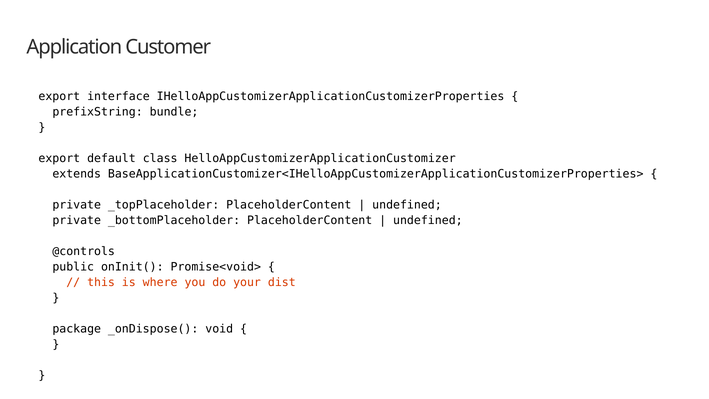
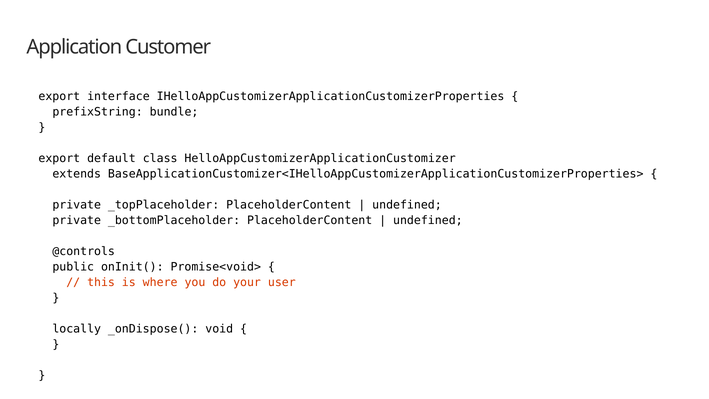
dist: dist -> user (282, 282)
package: package -> locally (77, 329)
